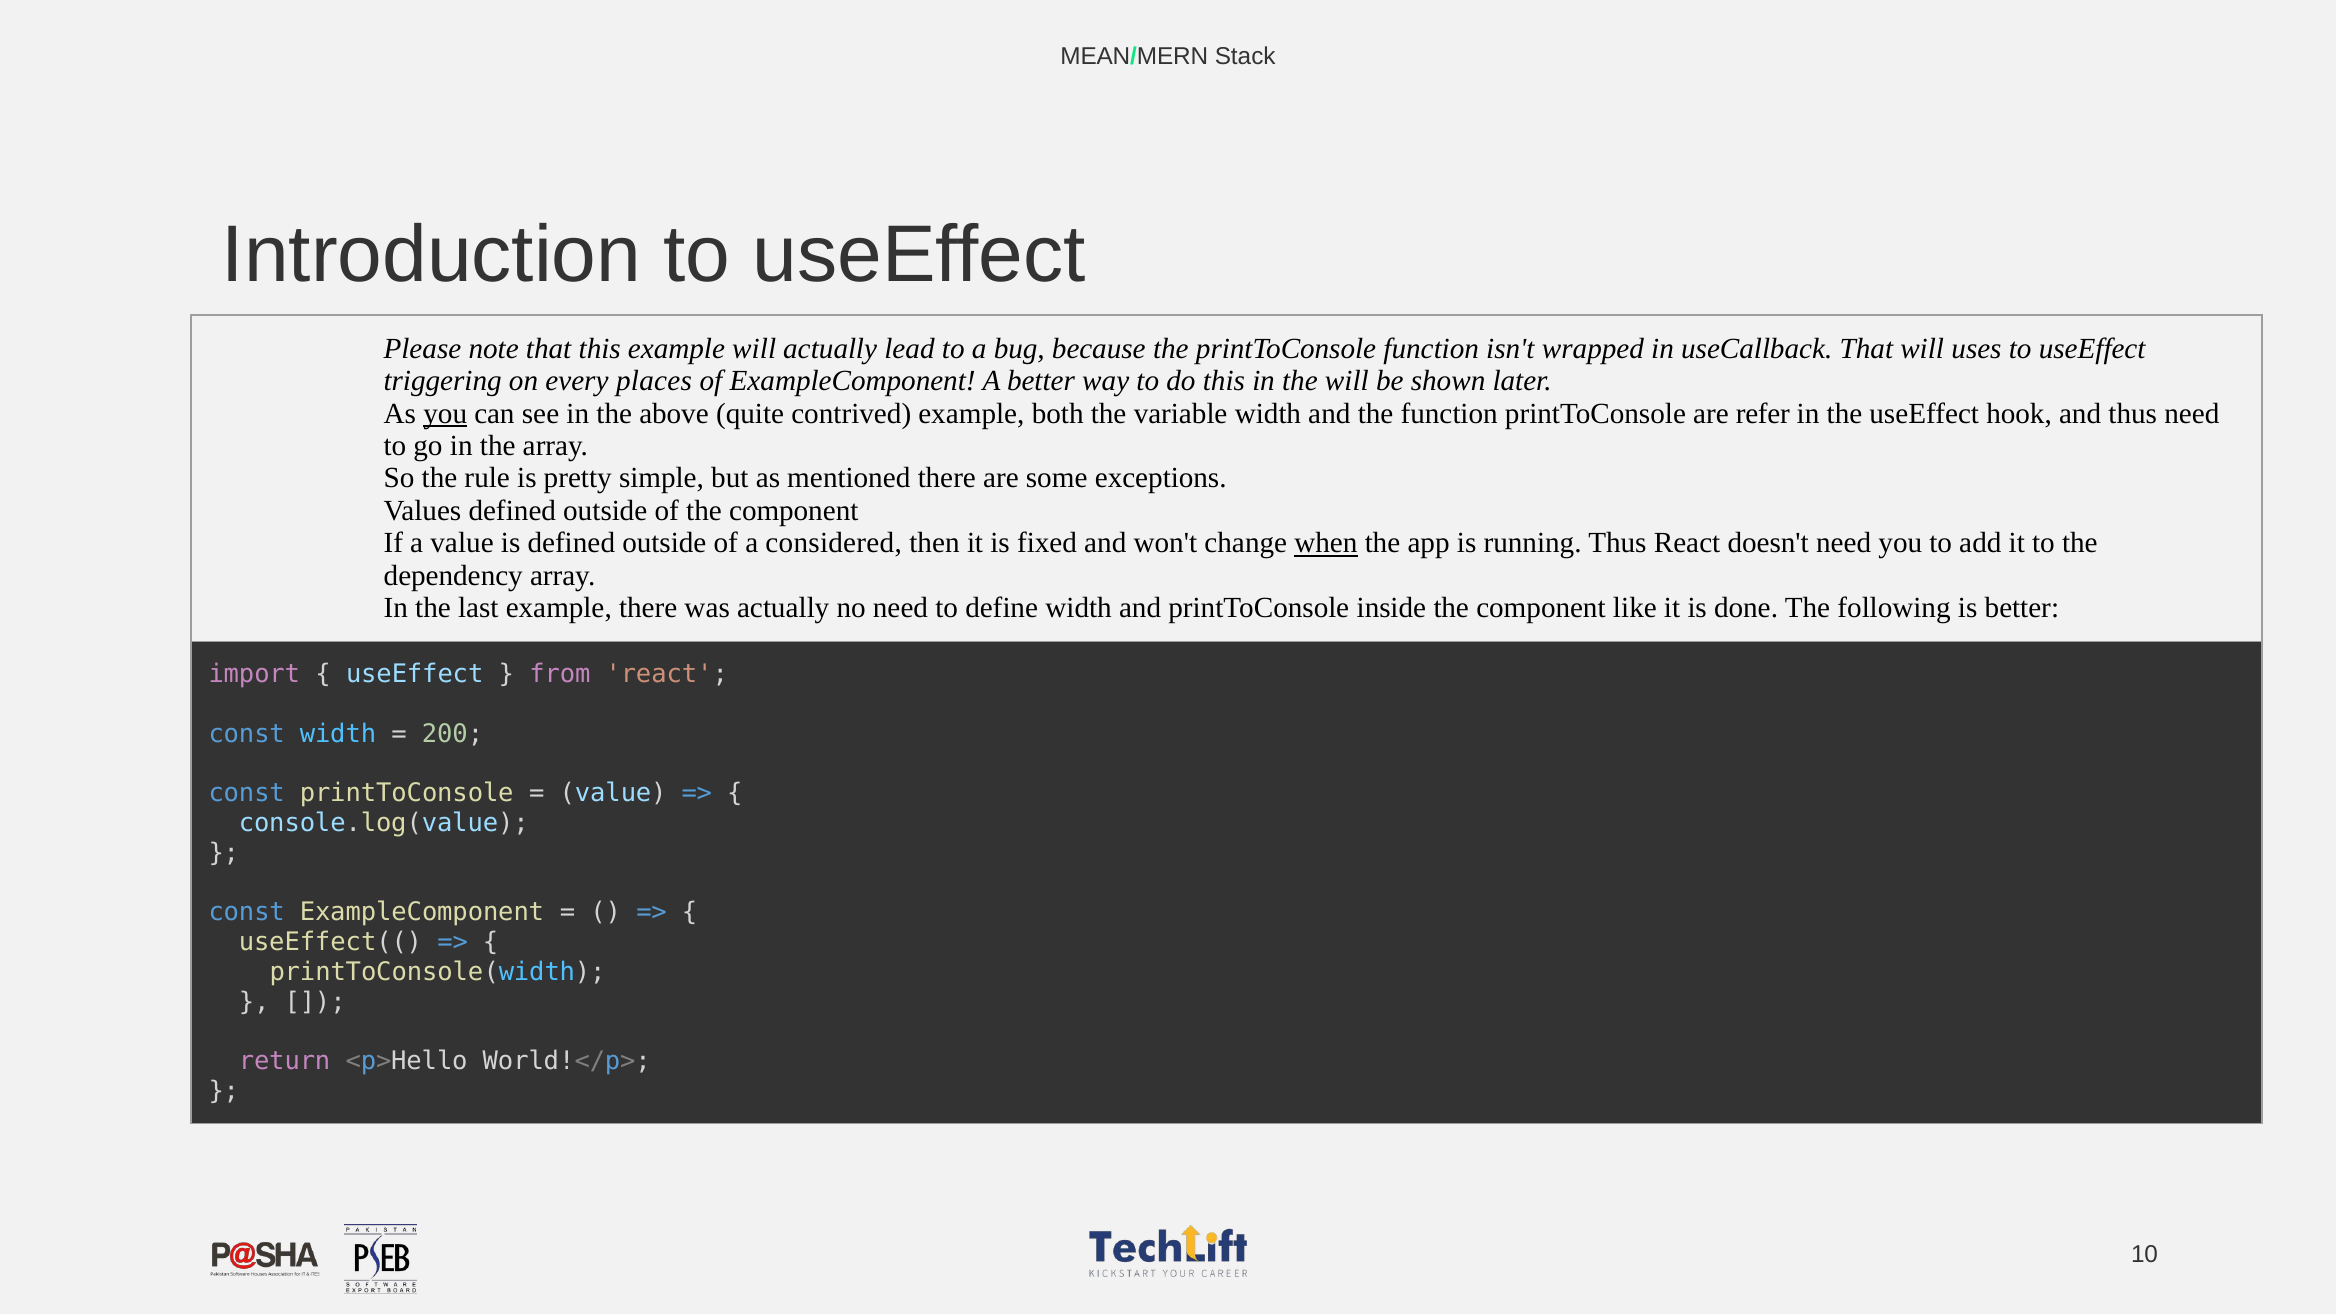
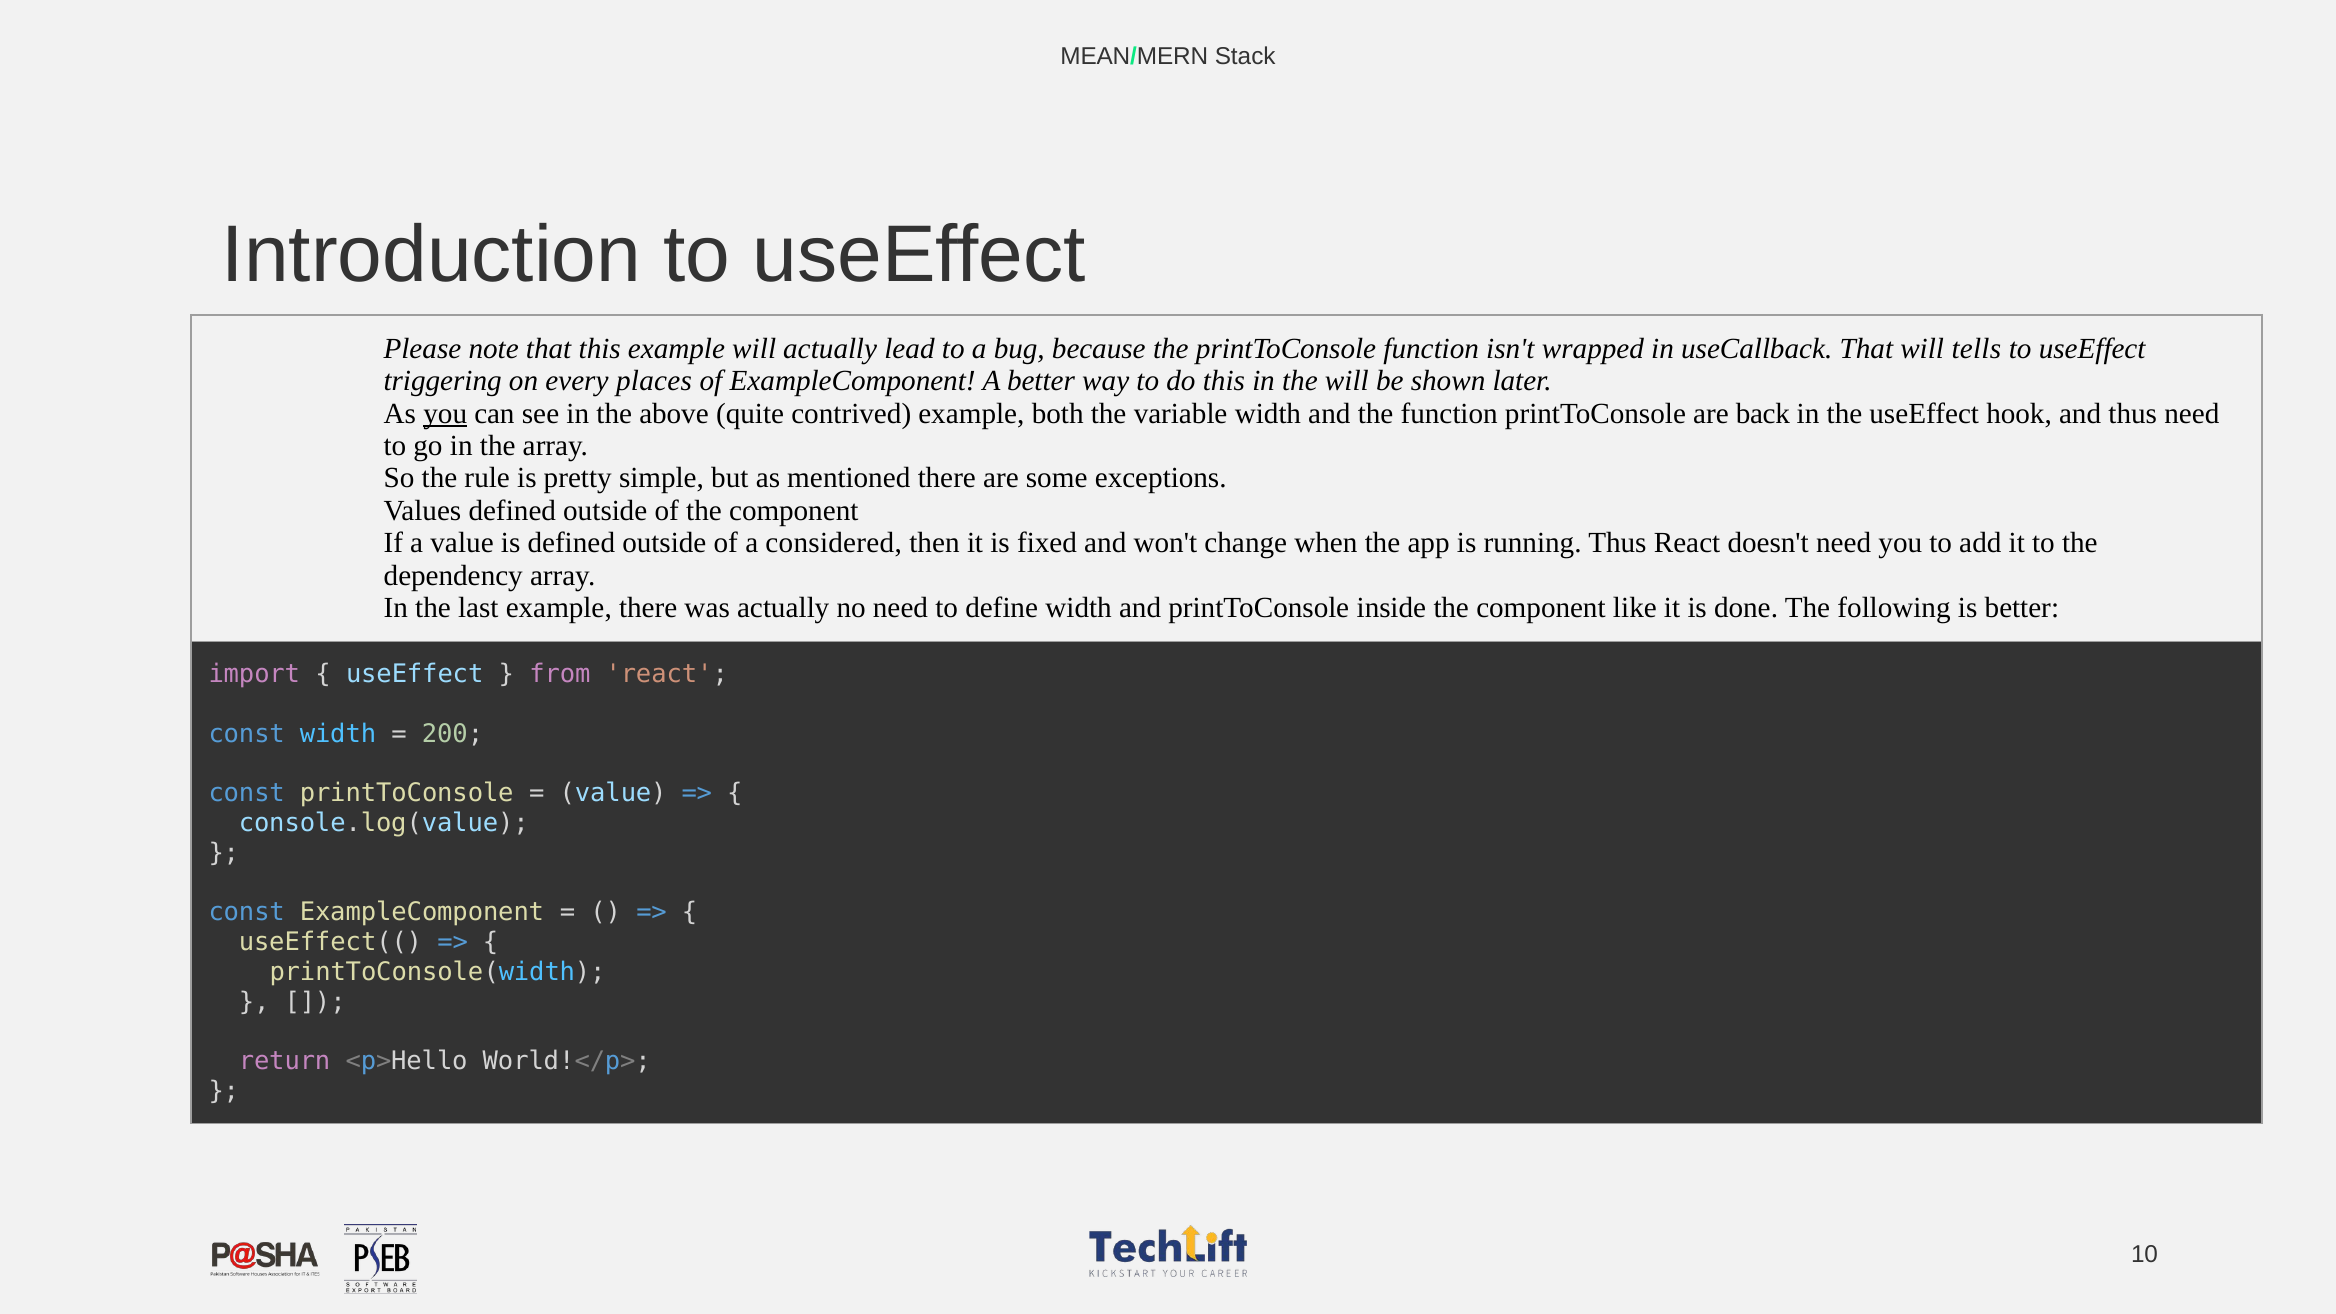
uses: uses -> tells (1976, 349)
refer: refer -> back (1763, 413)
when underline: present -> none (1326, 543)
